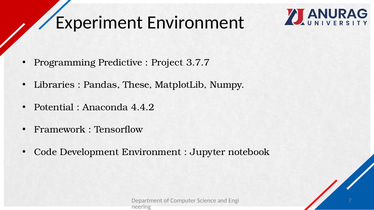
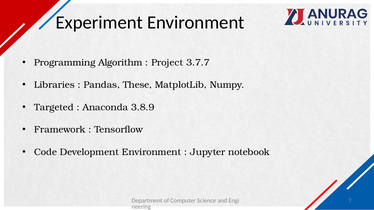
Predictive: Predictive -> Algorithm (120, 63)
Potential: Potential -> Targeted (54, 107)
4.4.2: 4.4.2 -> 3.8.9 (143, 107)
